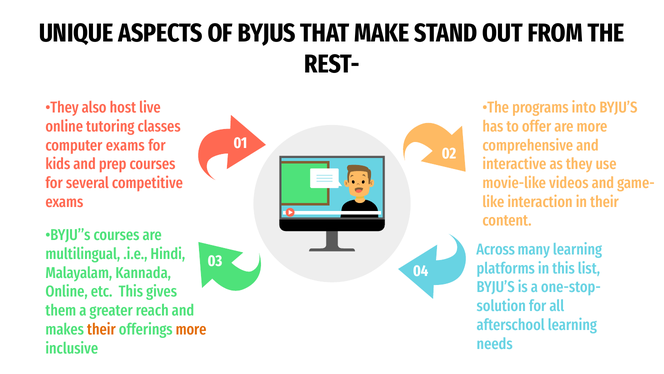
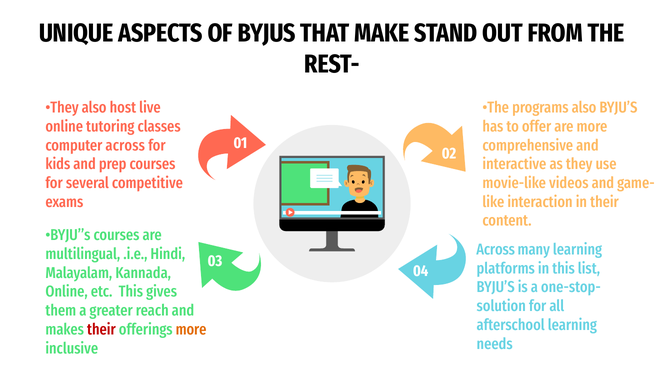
programs into: into -> also (584, 108)
computer exams: exams -> across (125, 145)
their colour: orange -> red (101, 329)
